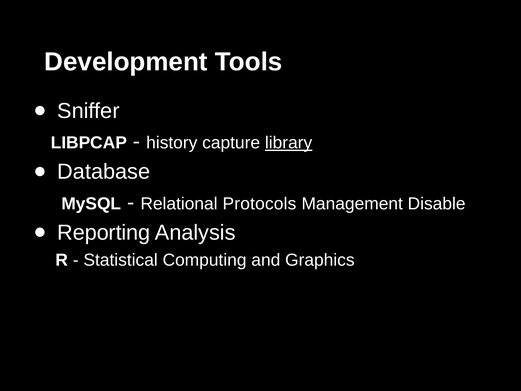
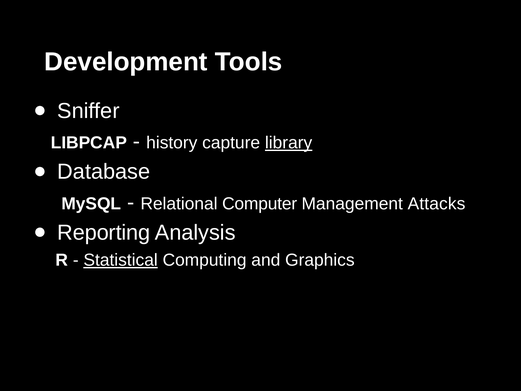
Protocols: Protocols -> Computer (260, 204)
Disable: Disable -> Attacks (437, 204)
Statistical underline: none -> present (121, 260)
